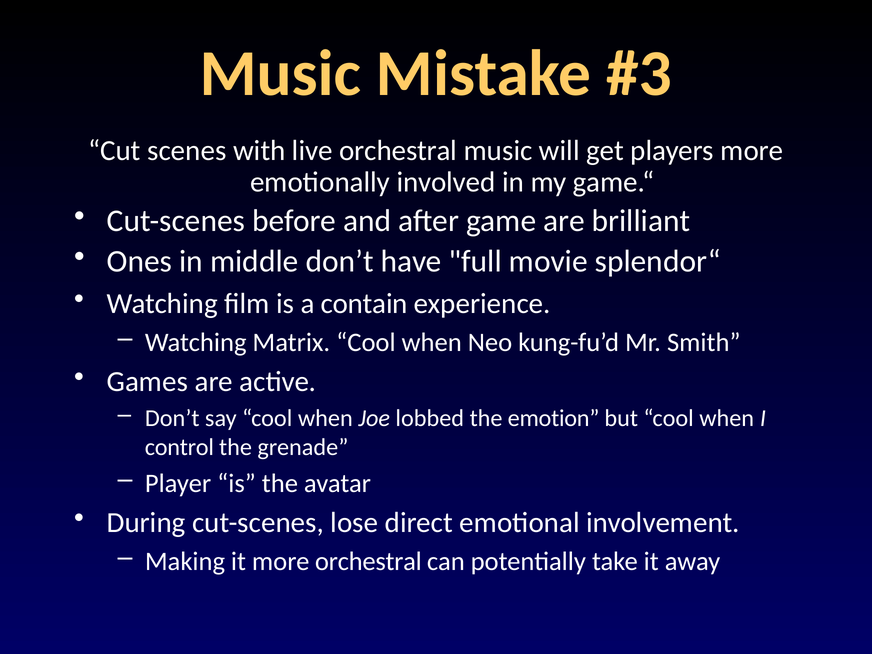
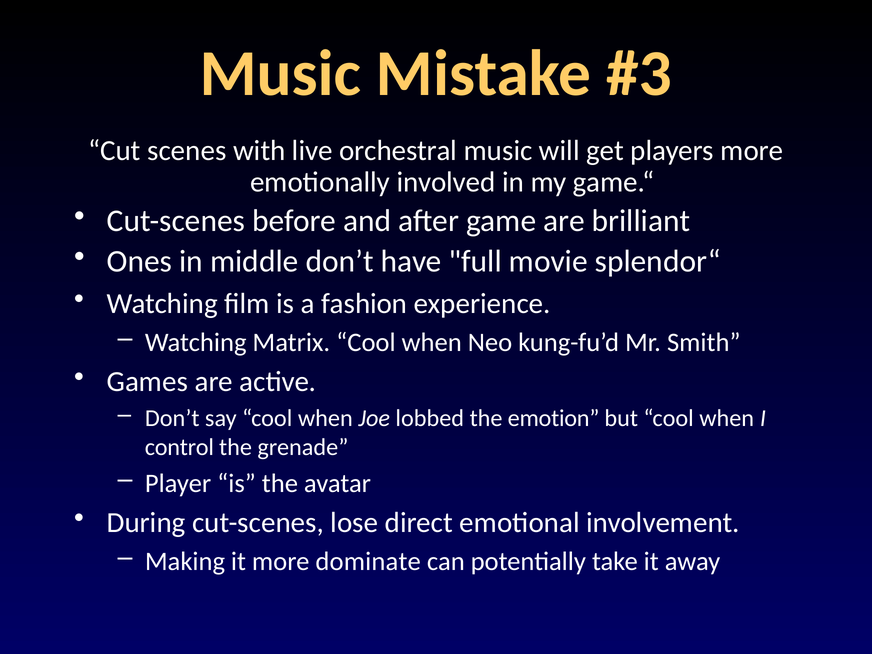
contain: contain -> fashion (364, 304)
more orchestral: orchestral -> dominate (368, 561)
